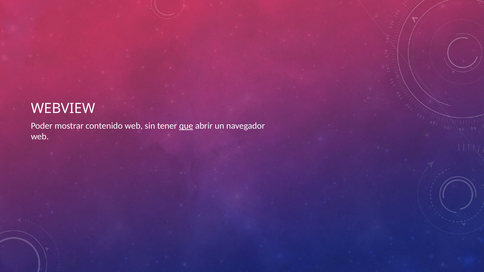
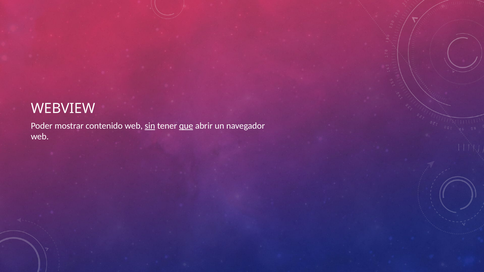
sin underline: none -> present (150, 126)
